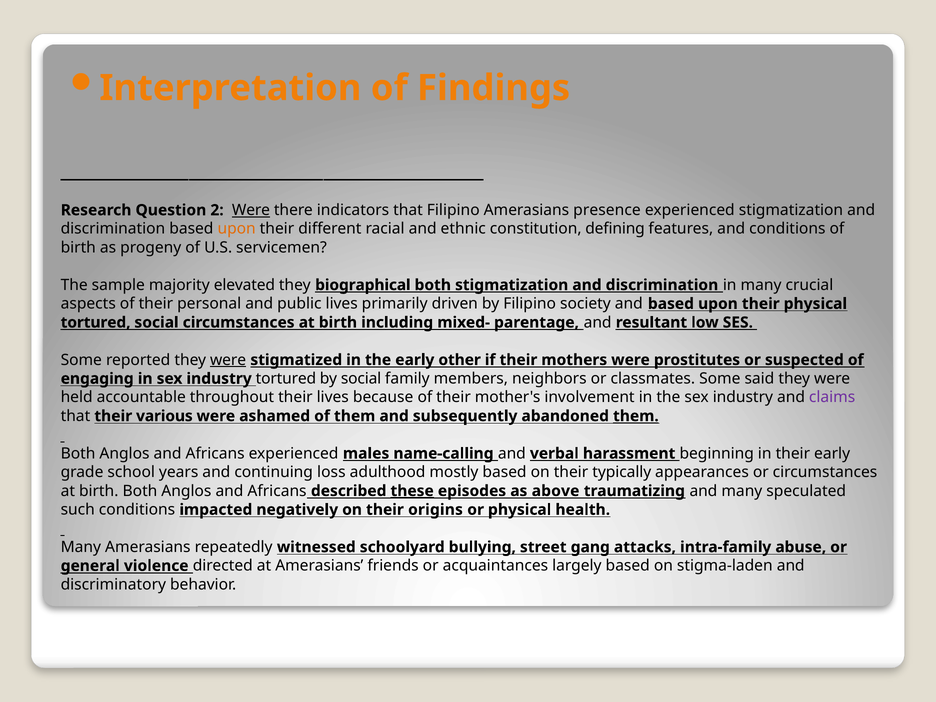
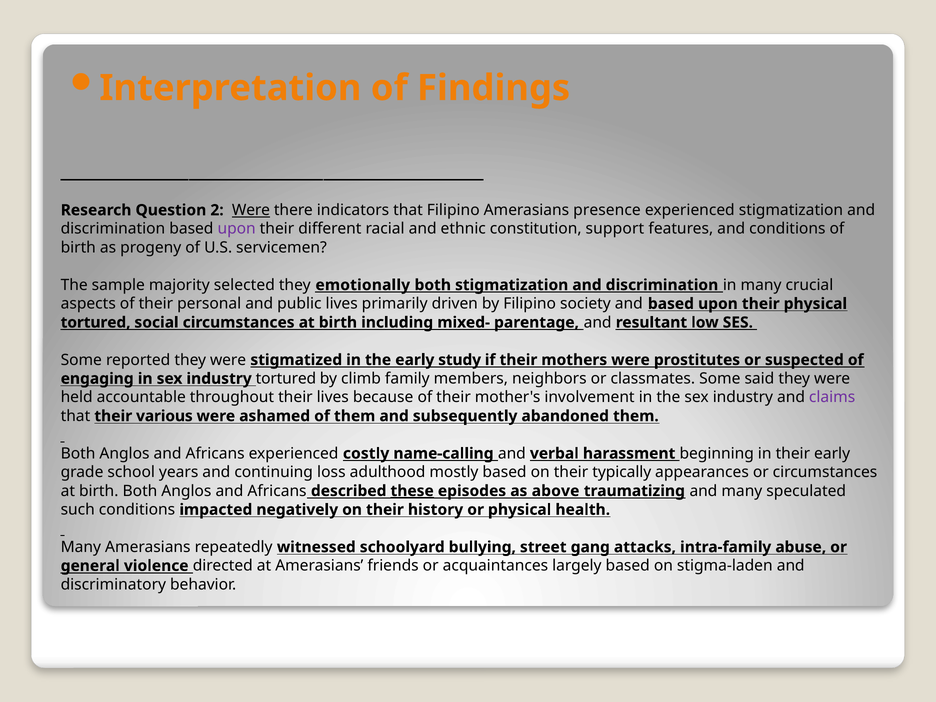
upon colour: orange -> purple (237, 229)
defining: defining -> support (615, 229)
elevated: elevated -> selected (244, 285)
biographical: biographical -> emotionally (363, 285)
were underline: present -> none (228, 360)
other: other -> study (460, 360)
by social: social -> climb (361, 379)
them underline: present -> none (636, 416)
males: males -> costly (366, 453)
origins: origins -> history (436, 510)
